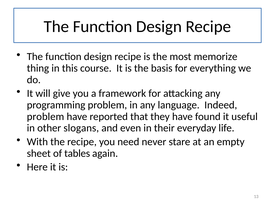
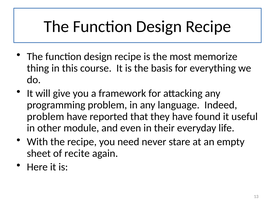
slogans: slogans -> module (81, 128)
tables: tables -> recite (77, 153)
